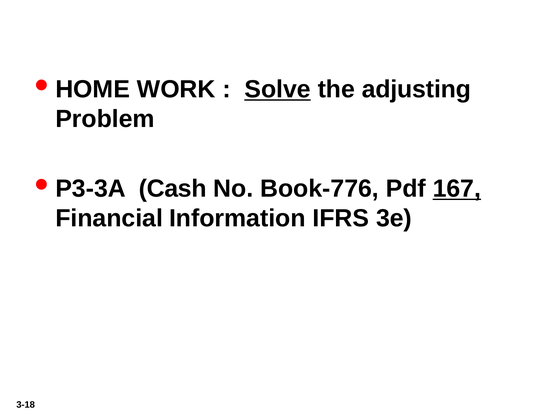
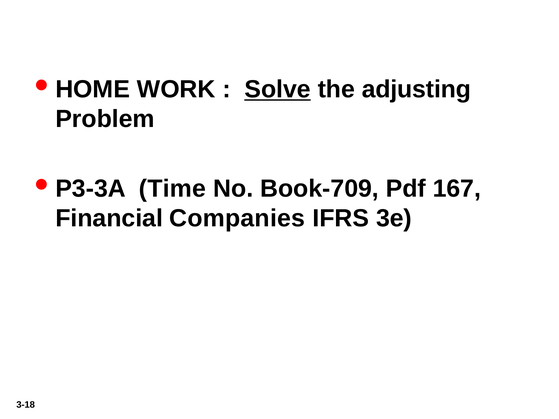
Cash: Cash -> Time (172, 189)
Book-776: Book-776 -> Book-709 (320, 189)
167 underline: present -> none (457, 189)
Information: Information -> Companies (237, 219)
